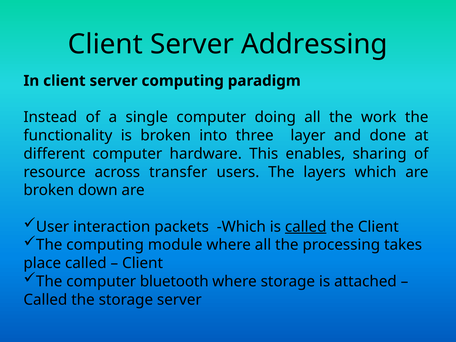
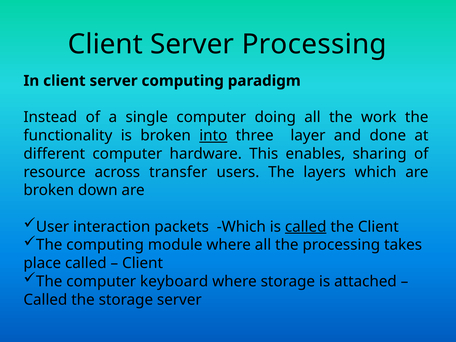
Server Addressing: Addressing -> Processing (314, 44)
into underline: none -> present (213, 136)
bluetooth: bluetooth -> keyboard (174, 281)
